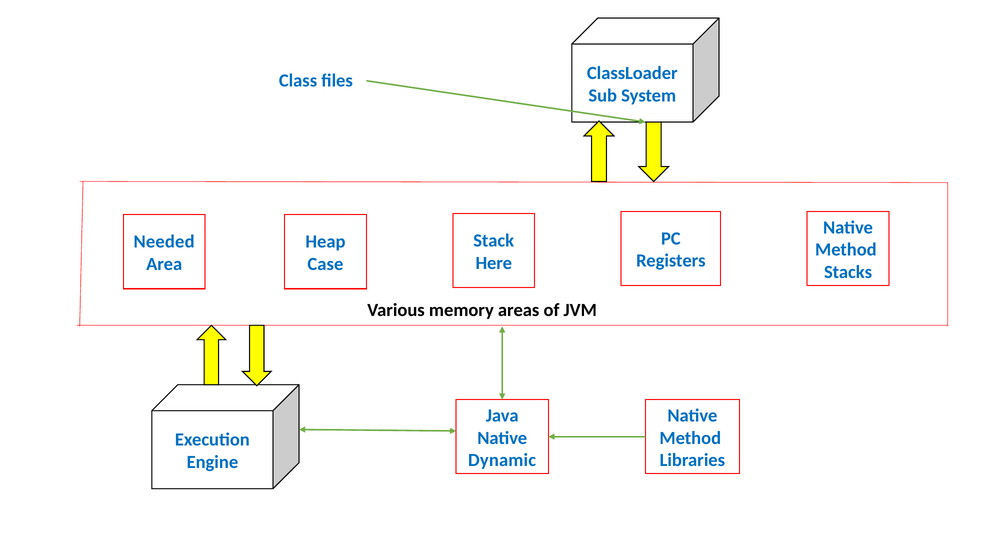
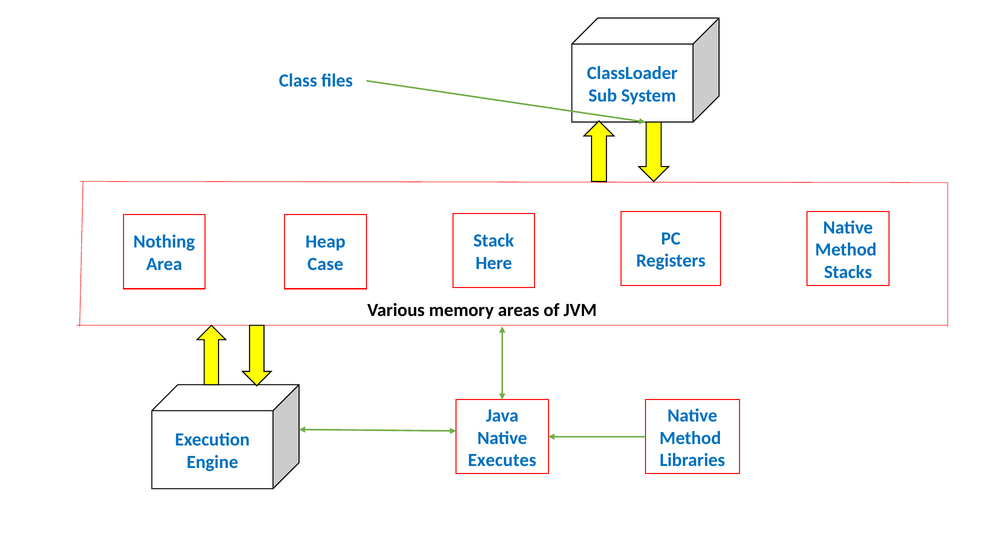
Needed: Needed -> Nothing (164, 242)
Dynamic: Dynamic -> Executes (502, 460)
